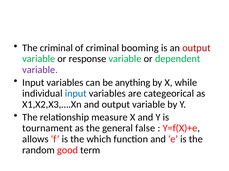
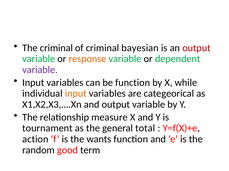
booming: booming -> bayesian (140, 48)
response colour: black -> orange (87, 59)
be anything: anything -> function (133, 83)
input colour: blue -> orange (76, 94)
false: false -> total (145, 129)
allows: allows -> action (35, 140)
which: which -> wants (99, 140)
